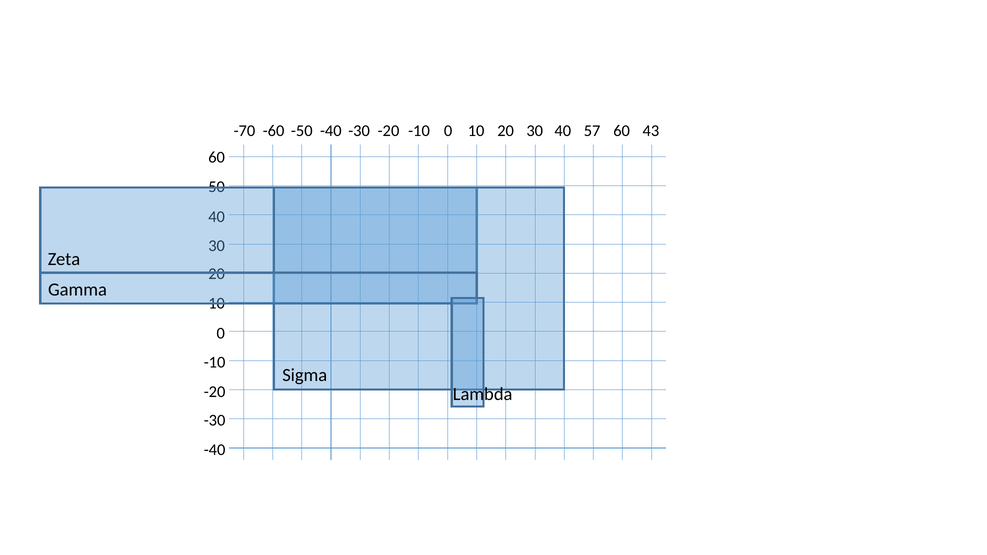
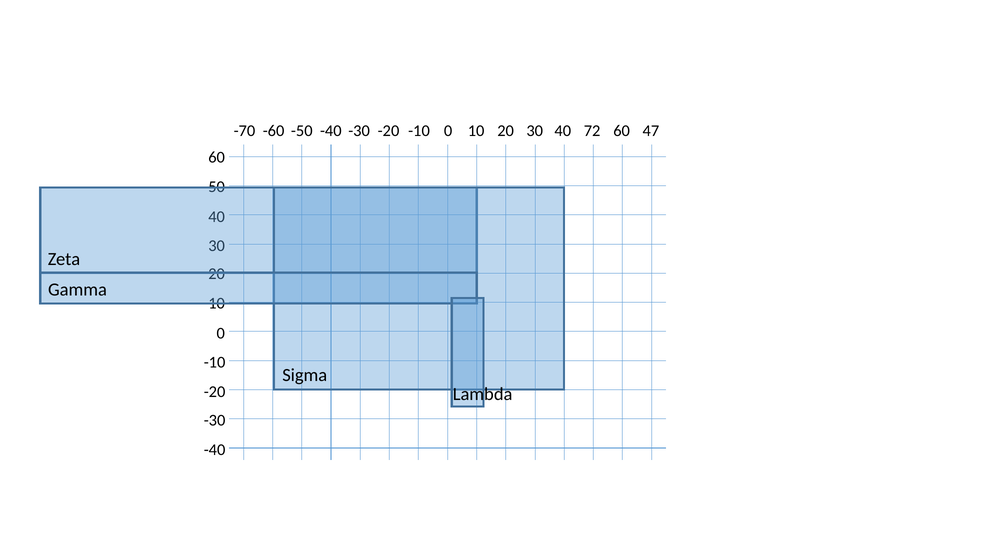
57: 57 -> 72 (592, 131)
43: 43 -> 47 (651, 131)
